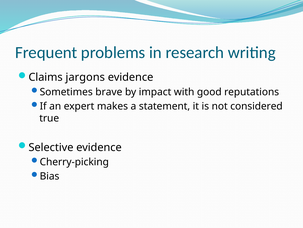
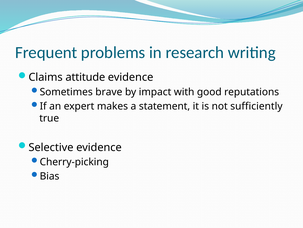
jargons: jargons -> attitude (85, 77)
considered: considered -> sufficiently (256, 106)
